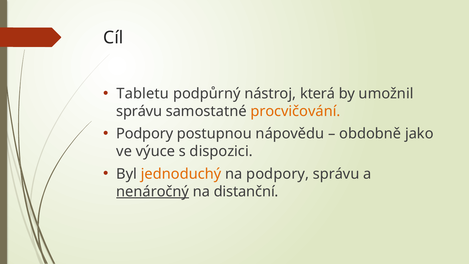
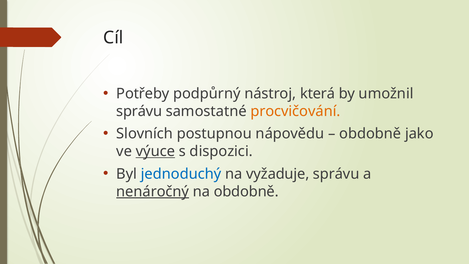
Tabletu: Tabletu -> Potřeby (143, 94)
Podpory: Podpory -> Slovních (145, 134)
výuce underline: none -> present (155, 151)
jednoduchý colour: orange -> blue (181, 174)
na podpory: podpory -> vyžaduje (278, 174)
na distanční: distanční -> obdobně (246, 191)
